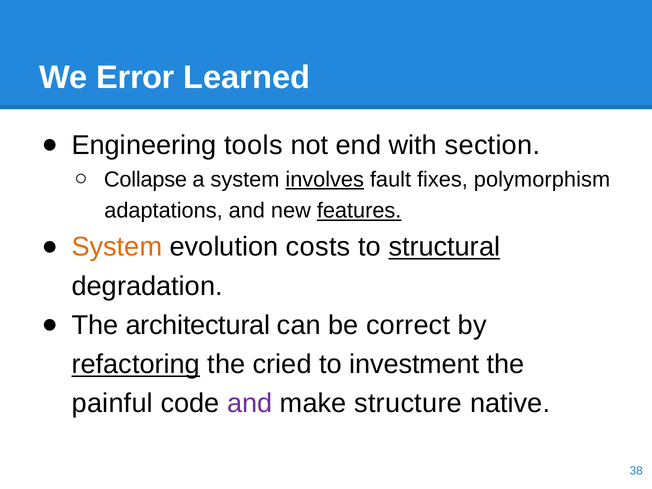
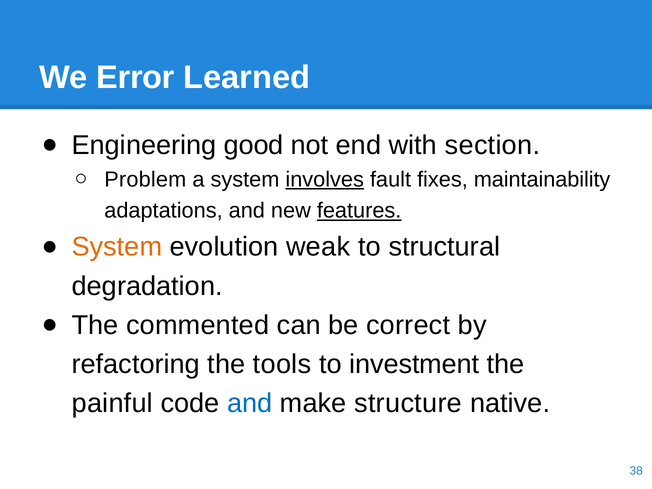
tools: tools -> good (254, 145)
Collapse: Collapse -> Problem (145, 180)
polymorphism: polymorphism -> maintainability (542, 180)
costs: costs -> weak (318, 247)
structural underline: present -> none (444, 247)
architectural: architectural -> commented (198, 325)
refactoring underline: present -> none (136, 364)
cried: cried -> tools (282, 364)
and colour: purple -> blue (250, 404)
